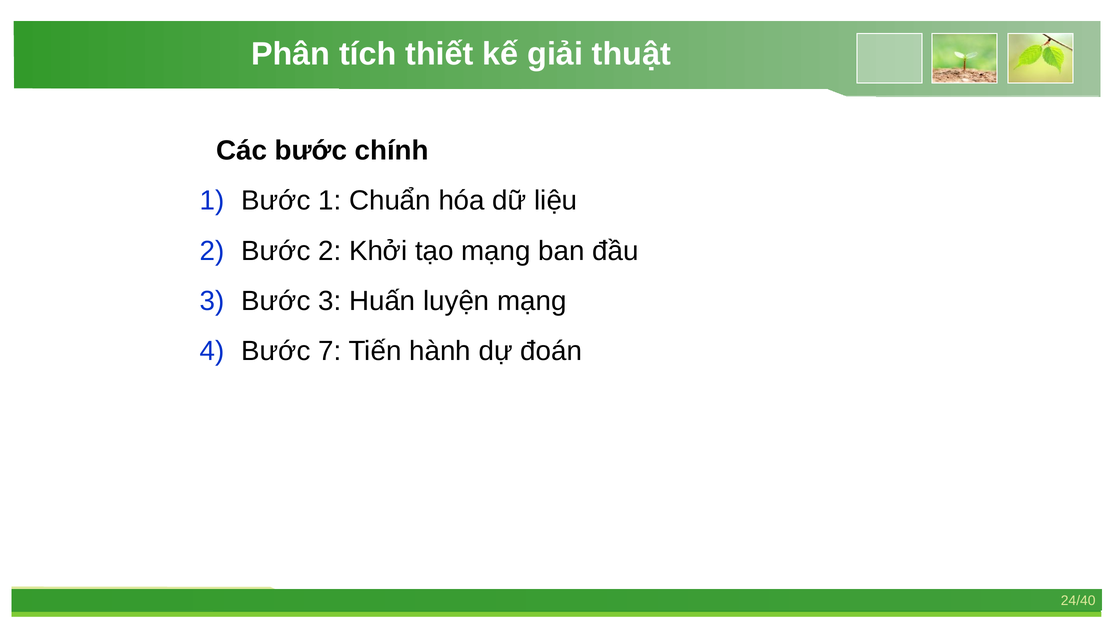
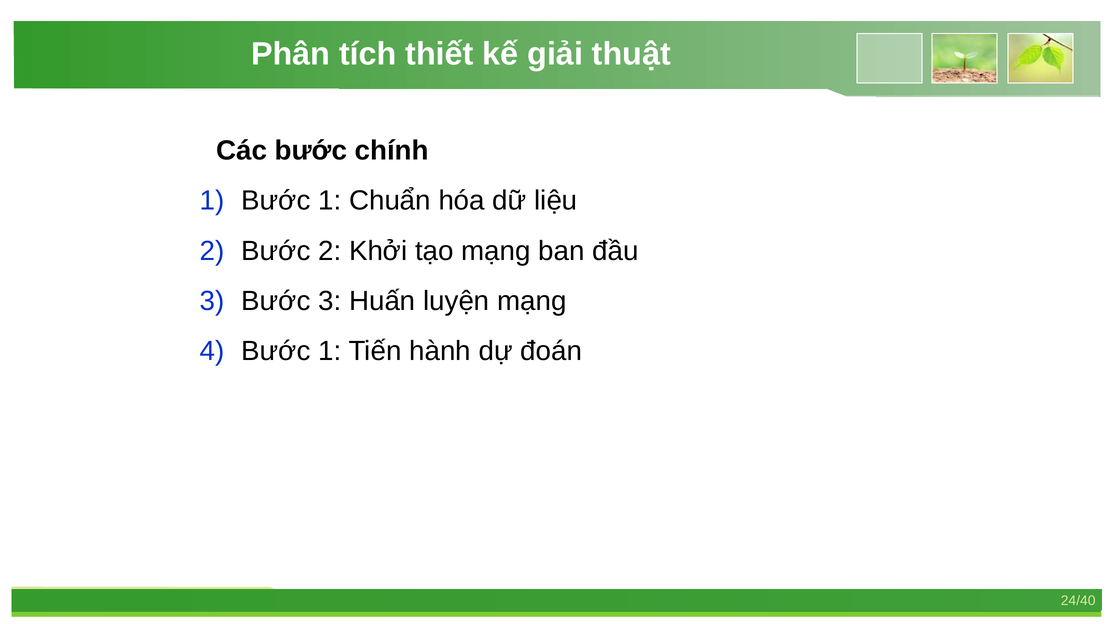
4 Bước 7: 7 -> 1 (330, 351)
